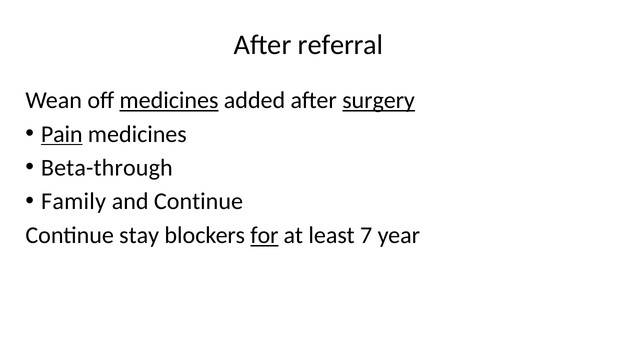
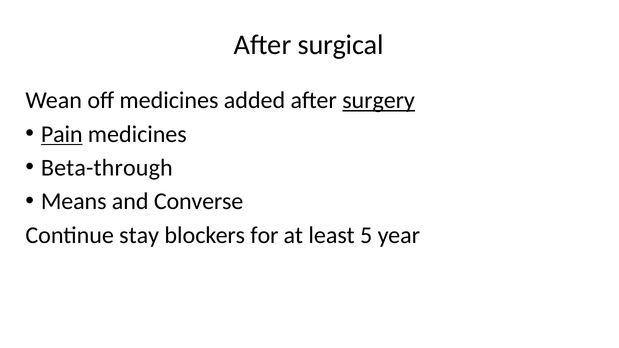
referral: referral -> surgical (341, 45)
medicines underline: present -> none (169, 100)
Family: Family -> Means (74, 202)
and Continue: Continue -> Converse (199, 202)
for underline: present -> none (264, 235)
7: 7 -> 5 (366, 235)
